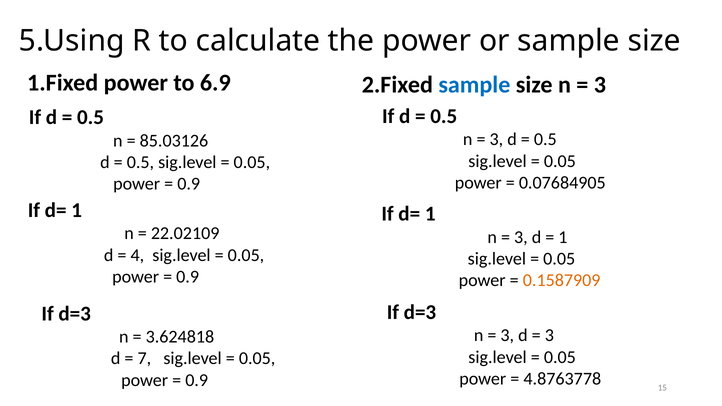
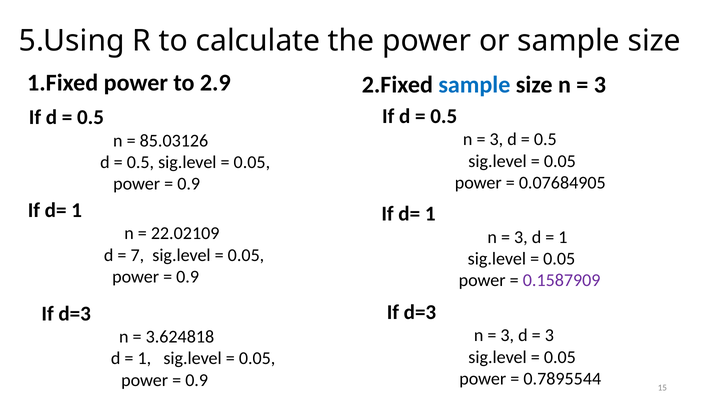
6.9: 6.9 -> 2.9 (215, 83)
4: 4 -> 7 (137, 255)
0.1587909 colour: orange -> purple (562, 281)
7: 7 -> 1 (144, 359)
4.8763778: 4.8763778 -> 0.7895544 (562, 379)
